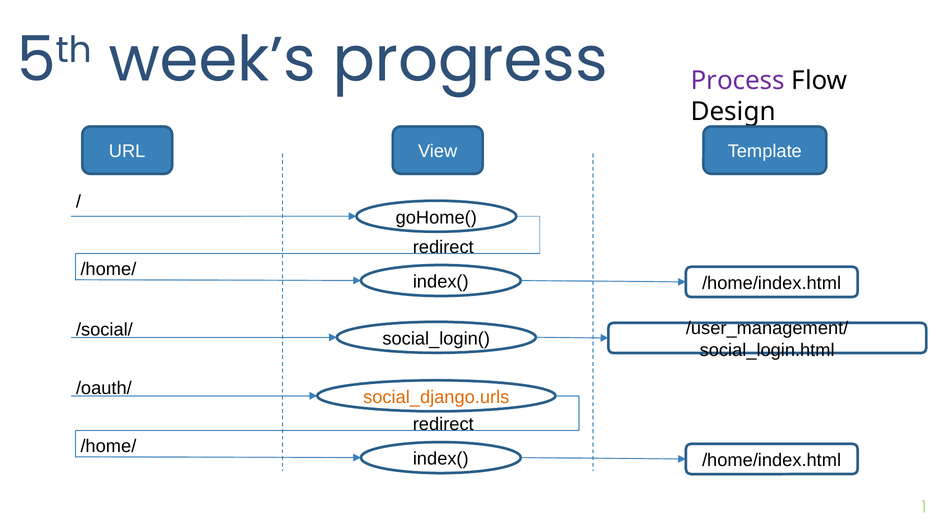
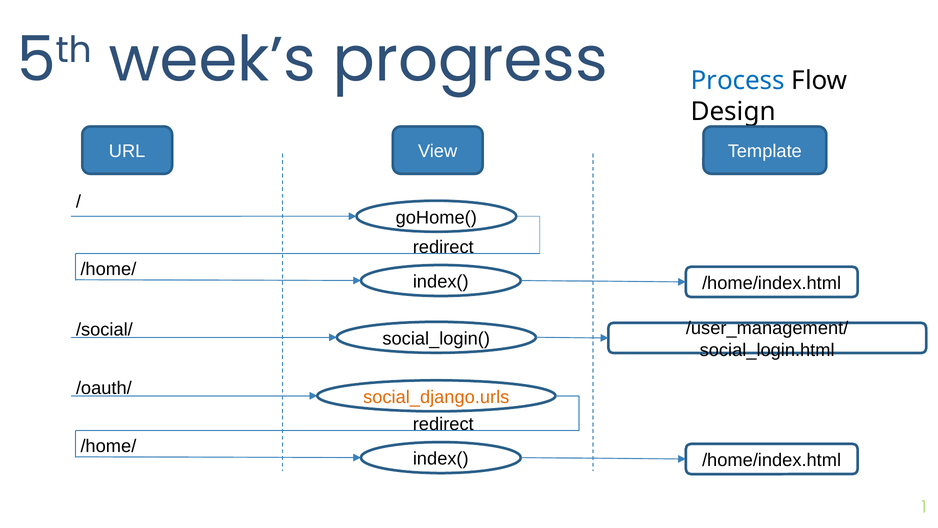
Process colour: purple -> blue (738, 80)
